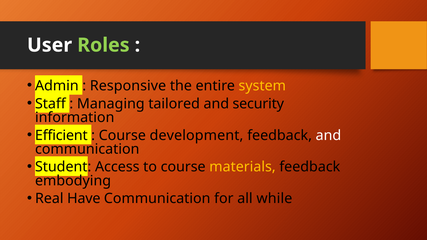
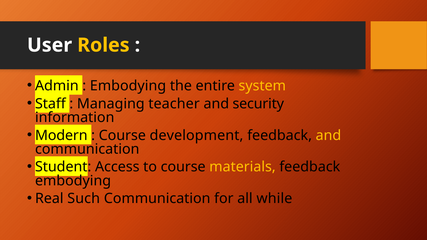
Roles colour: light green -> yellow (103, 45)
Responsive: Responsive -> Embodying (128, 86)
tailored: tailored -> teacher (174, 104)
Efficient: Efficient -> Modern (61, 135)
and colour: white -> yellow (328, 135)
Have: Have -> Such (84, 199)
